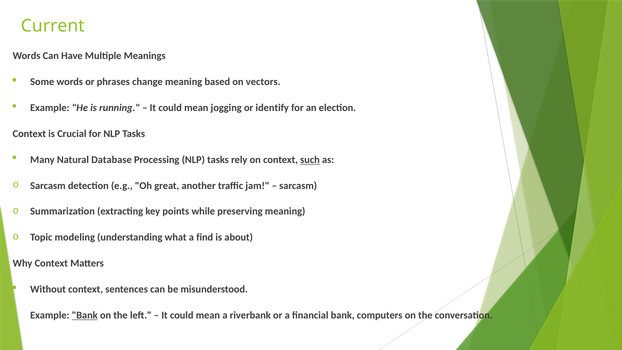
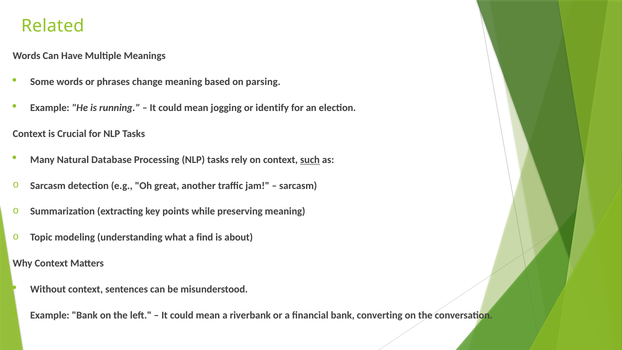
Current: Current -> Related (53, 26)
vectors: vectors -> parsing (263, 82)
Bank underline: present -> none (85, 315)
computers: computers -> converting (380, 315)
